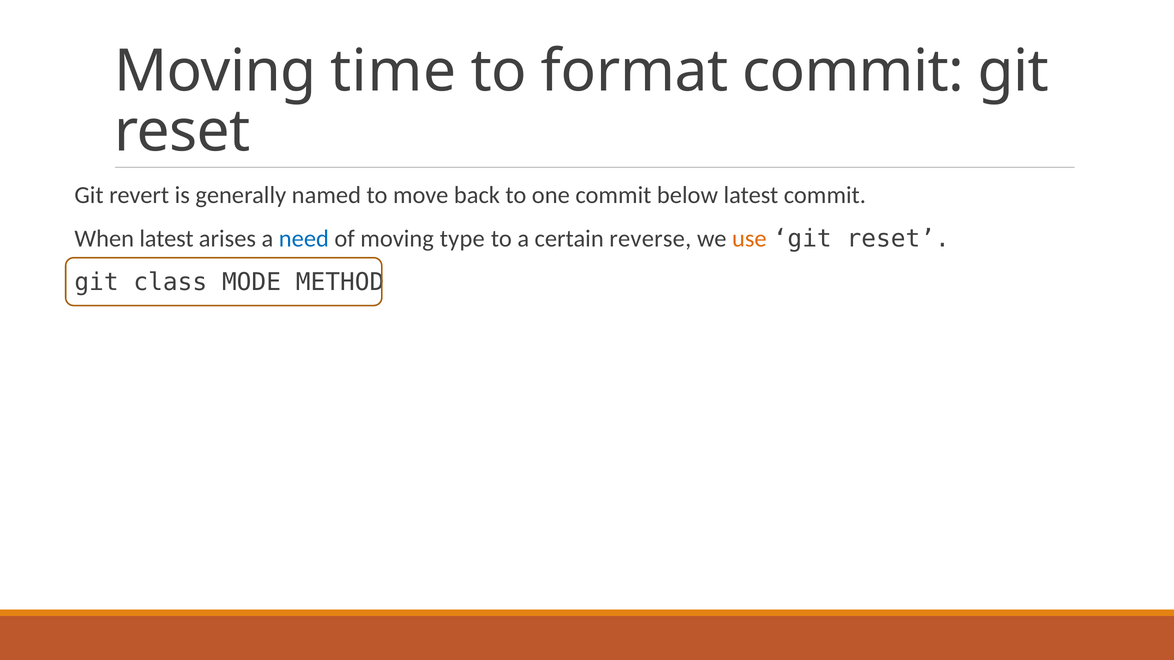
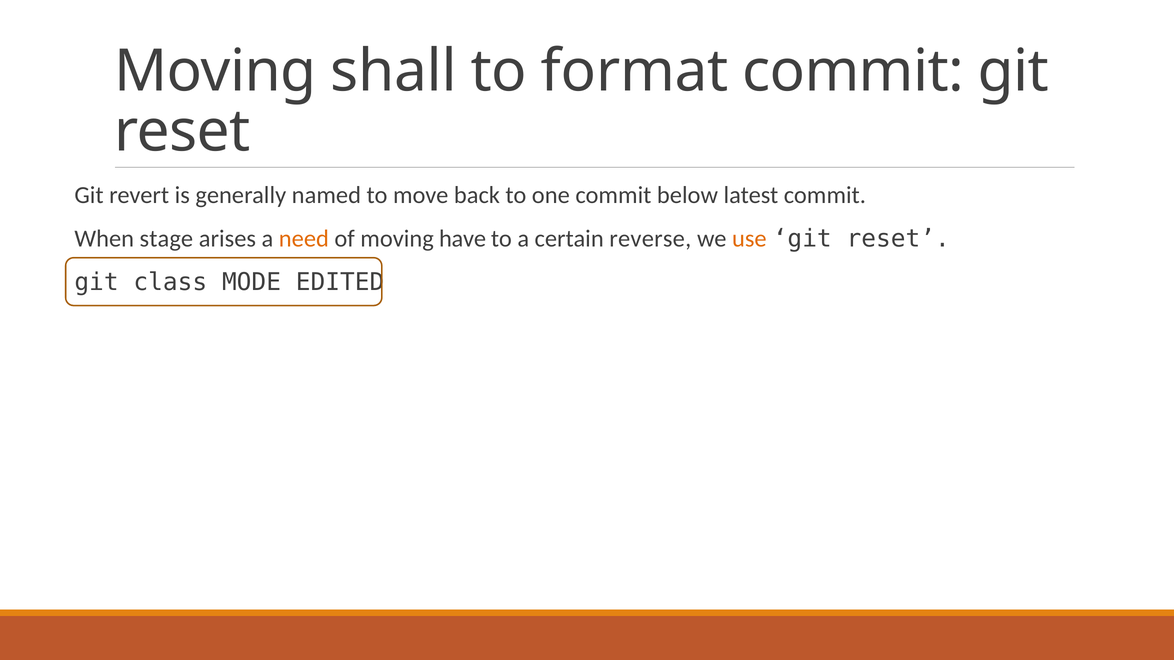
time: time -> shall (394, 72)
When latest: latest -> stage (166, 239)
need colour: blue -> orange (304, 239)
type: type -> have (463, 239)
METHOD: METHOD -> EDITED (340, 282)
